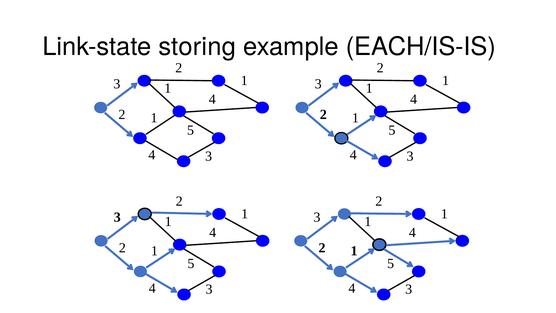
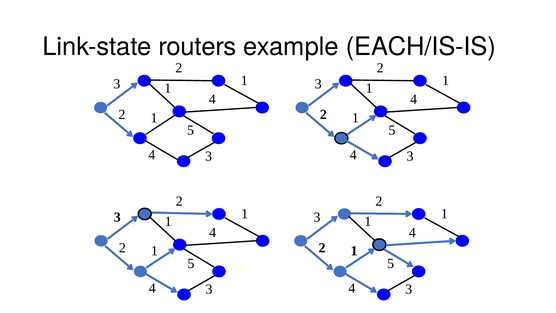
storing: storing -> routers (197, 47)
